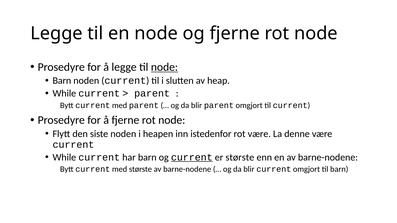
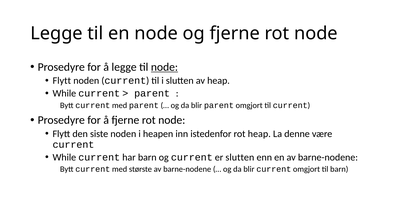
Barn: Barn -> Flytt (62, 81)
rot være: være -> heap (259, 134)
current underline: present -> none (192, 157)
er største: største -> slutten (240, 157)
